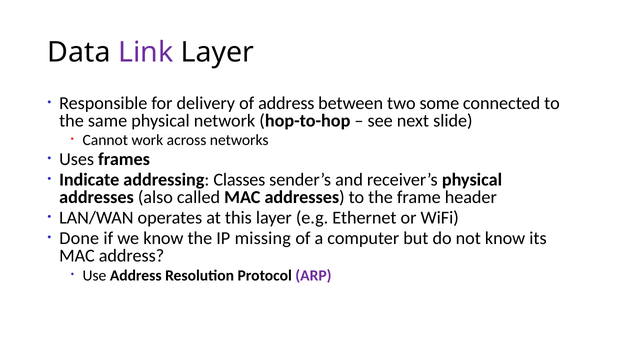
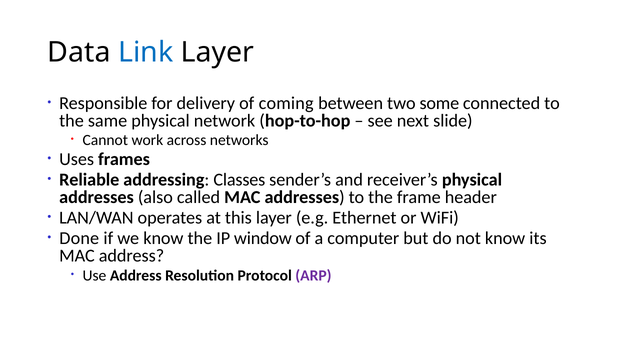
Link colour: purple -> blue (146, 52)
of address: address -> coming (286, 104)
Indicate: Indicate -> Reliable (89, 180)
missing: missing -> window (263, 239)
